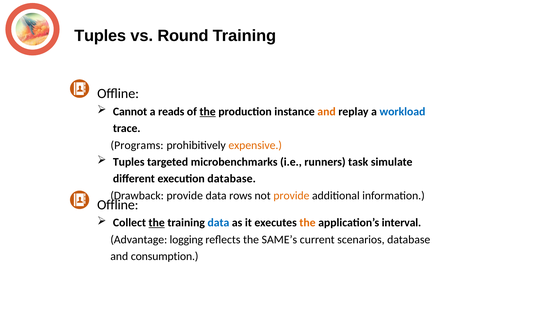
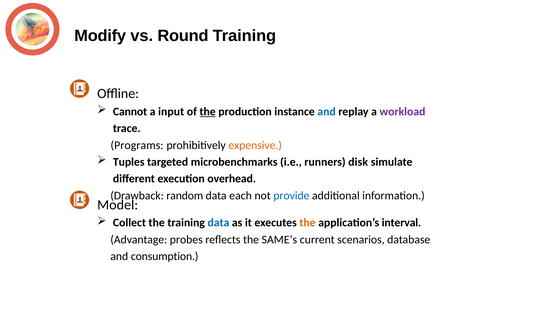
Tuples: Tuples -> Modify (100, 36)
reads: reads -> input (171, 112)
and colour: orange -> blue (327, 112)
workload colour: blue -> purple (402, 112)
task: task -> disk (358, 162)
execution database: database -> overhead (232, 179)
Drawback provide: provide -> random (185, 196)
rows: rows -> each (241, 196)
provide colour: orange -> blue (291, 196)
Offline: Offline -> Model (118, 205)
the underline: present -> none (157, 223)
logging: logging -> probes (186, 240)
